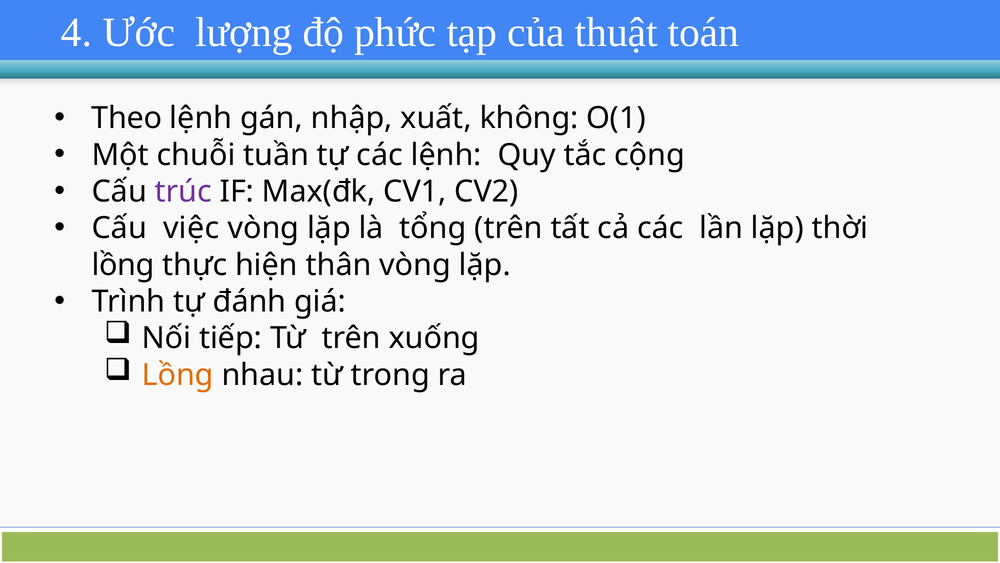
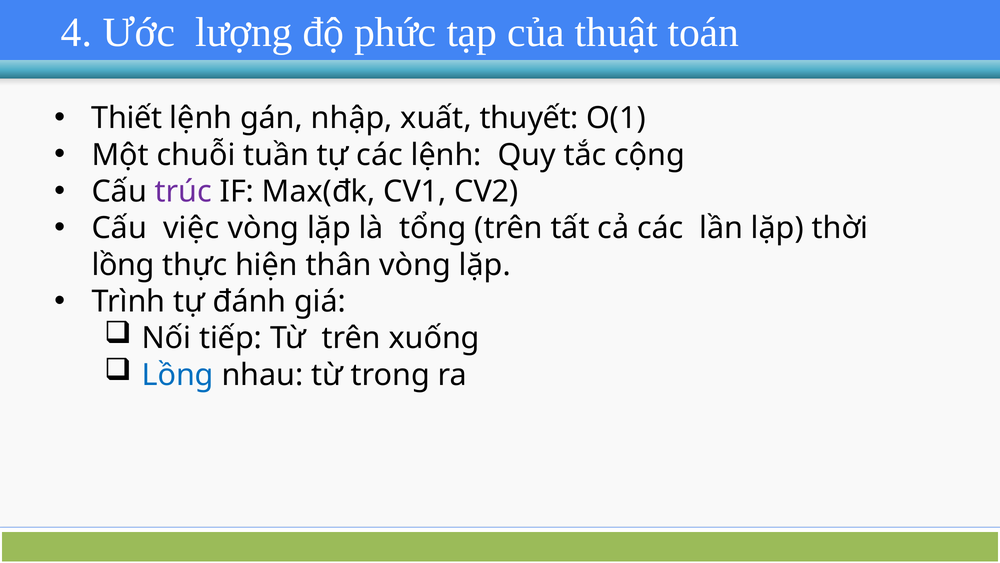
Theo: Theo -> Thiết (127, 118)
không: không -> thuyết (529, 118)
Lồng colour: orange -> blue (178, 375)
